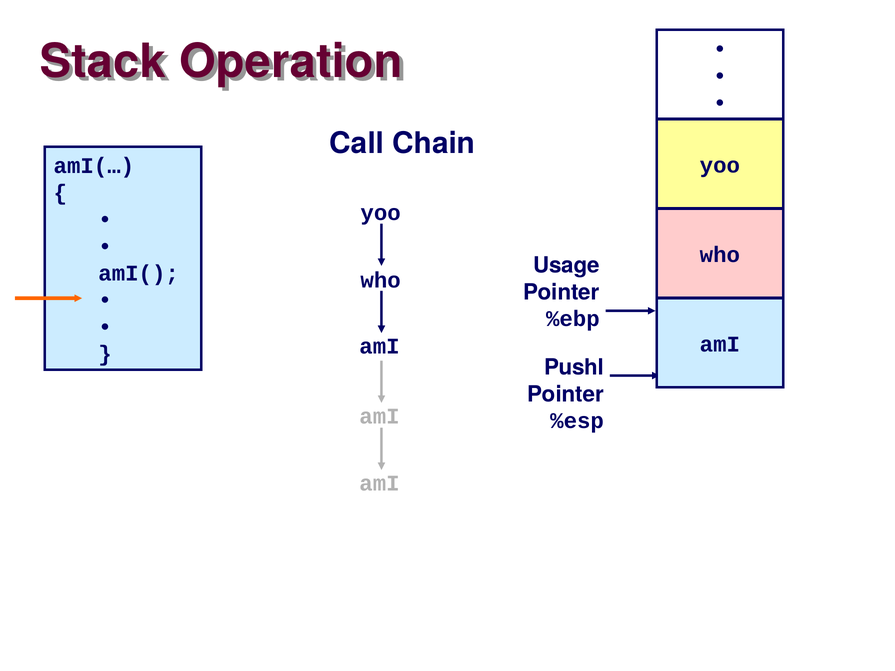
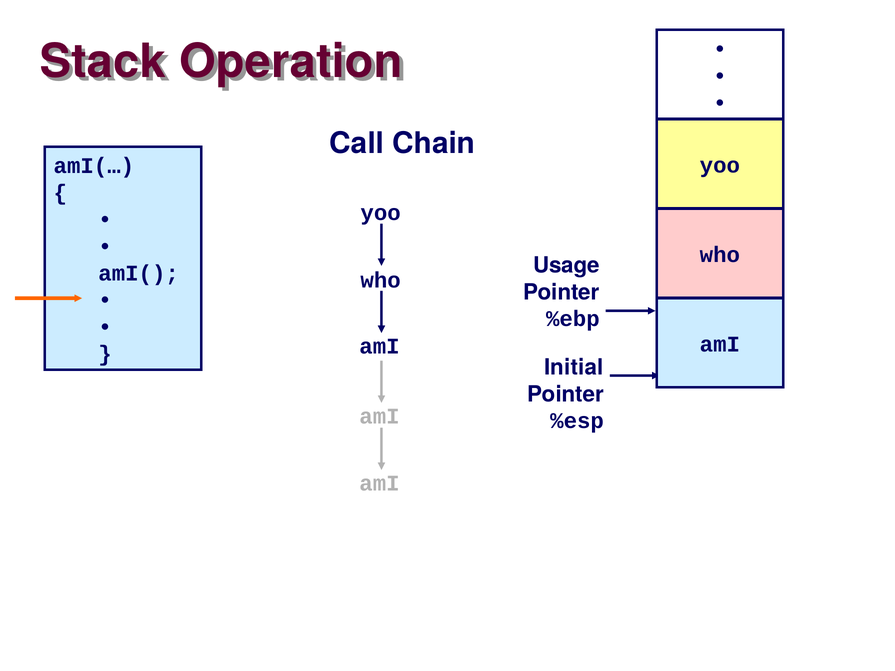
Pushl: Pushl -> Initial (574, 367)
